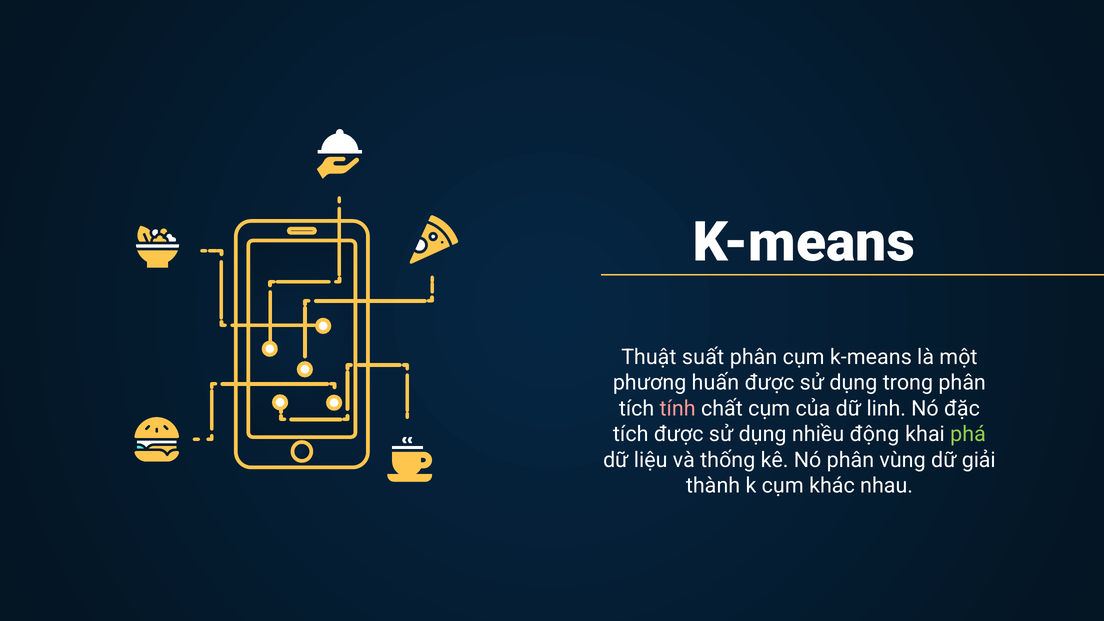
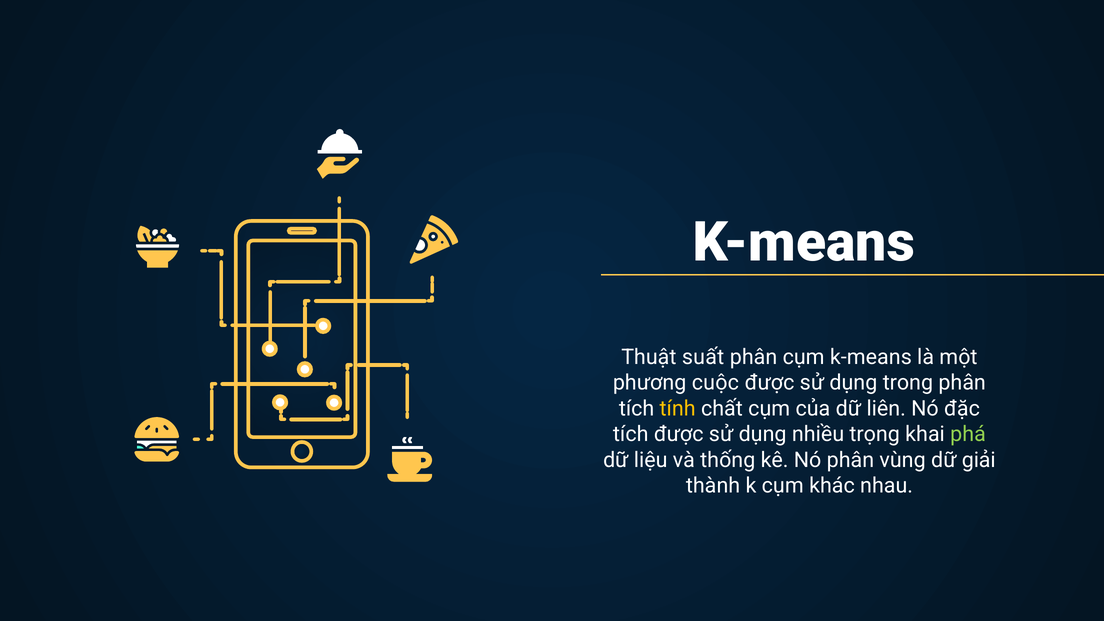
huấn: huấn -> cuộc (715, 383)
tính colour: pink -> yellow (678, 409)
linh: linh -> liên (886, 409)
động: động -> trọng (875, 434)
